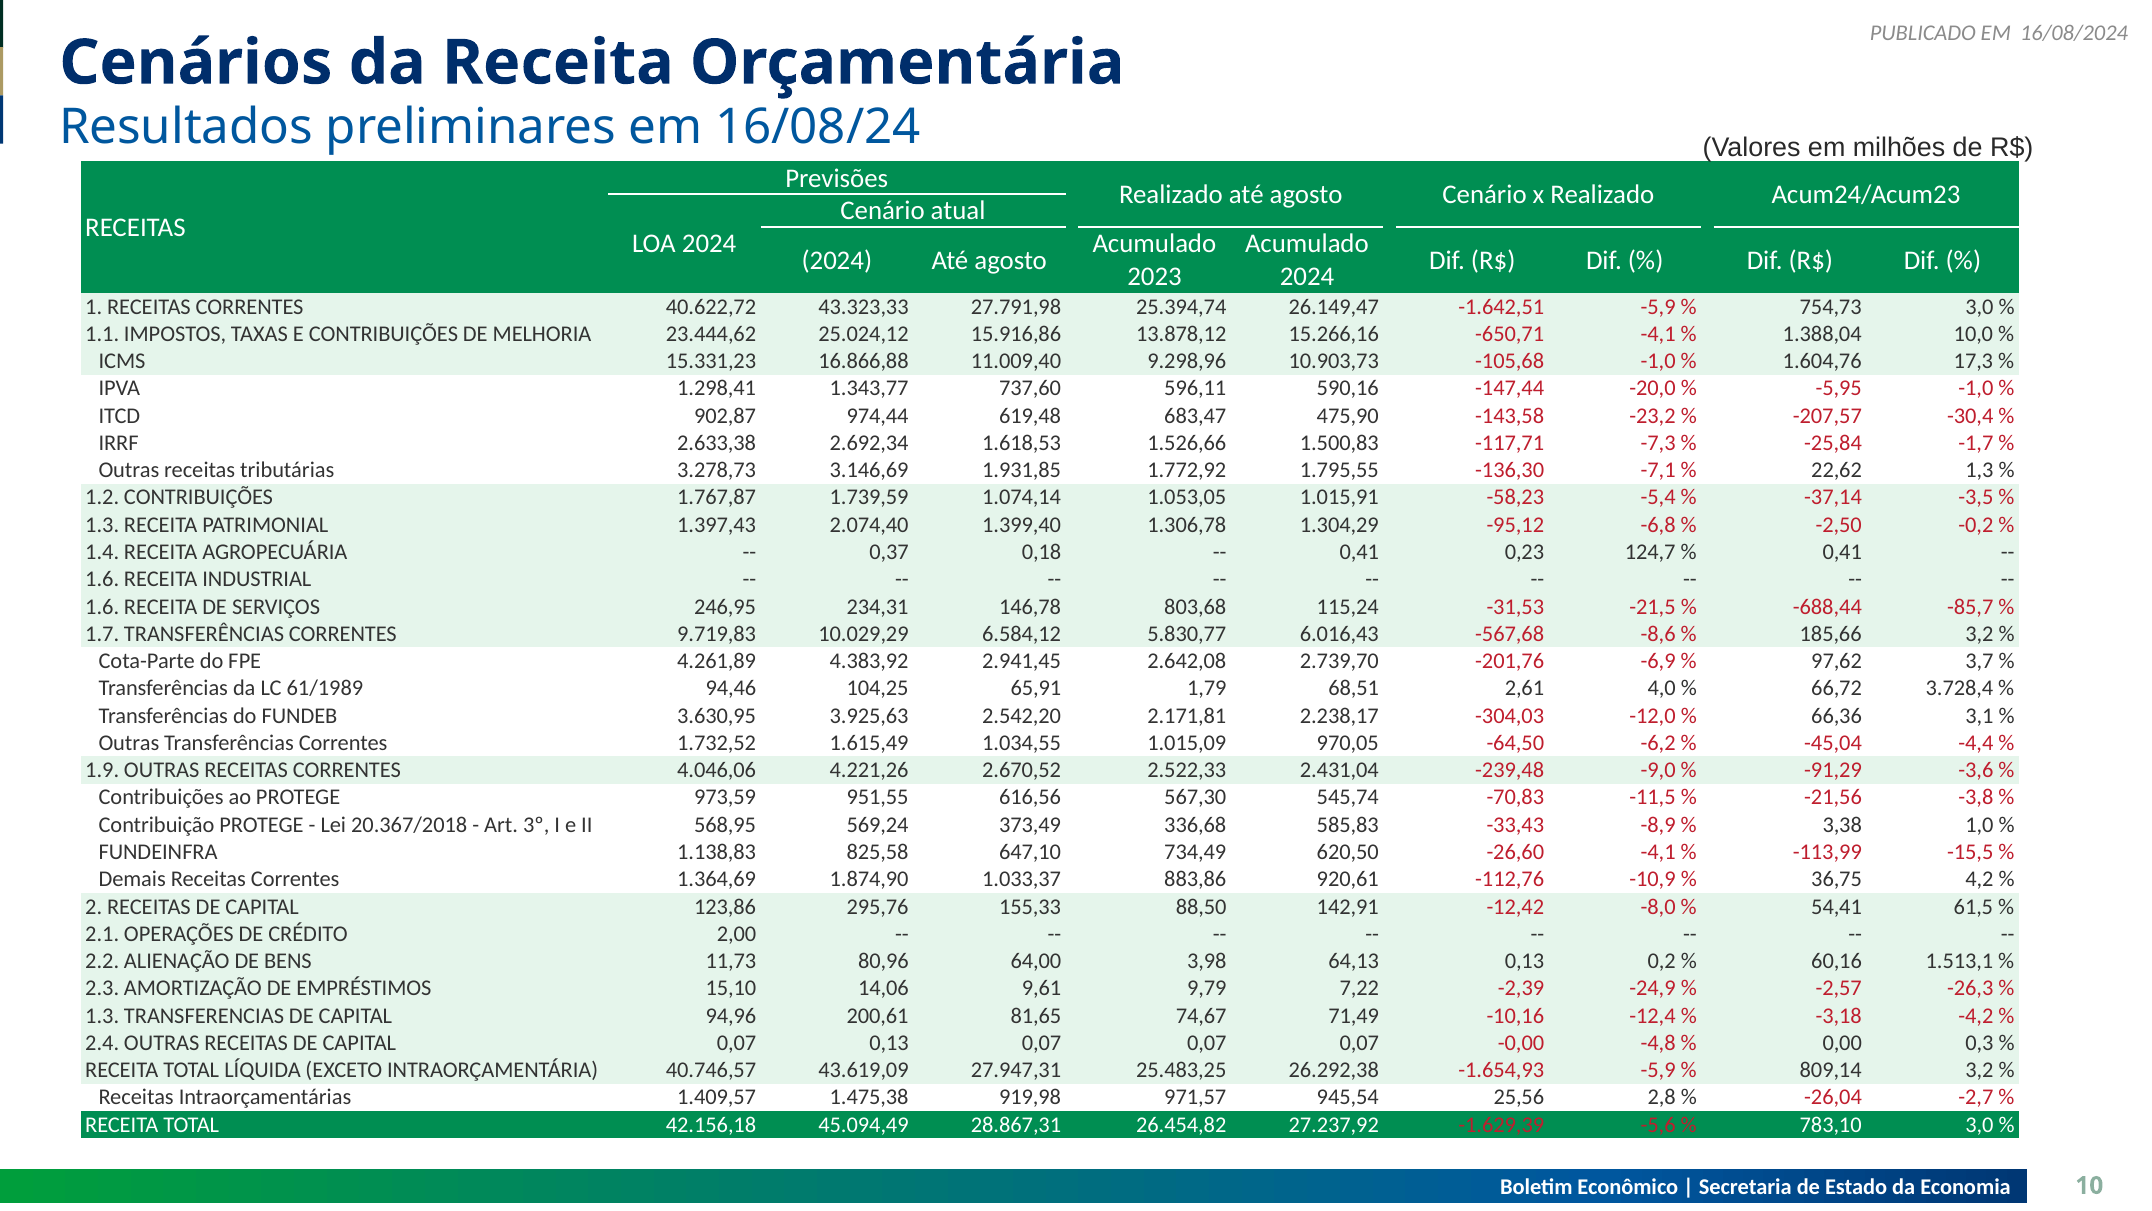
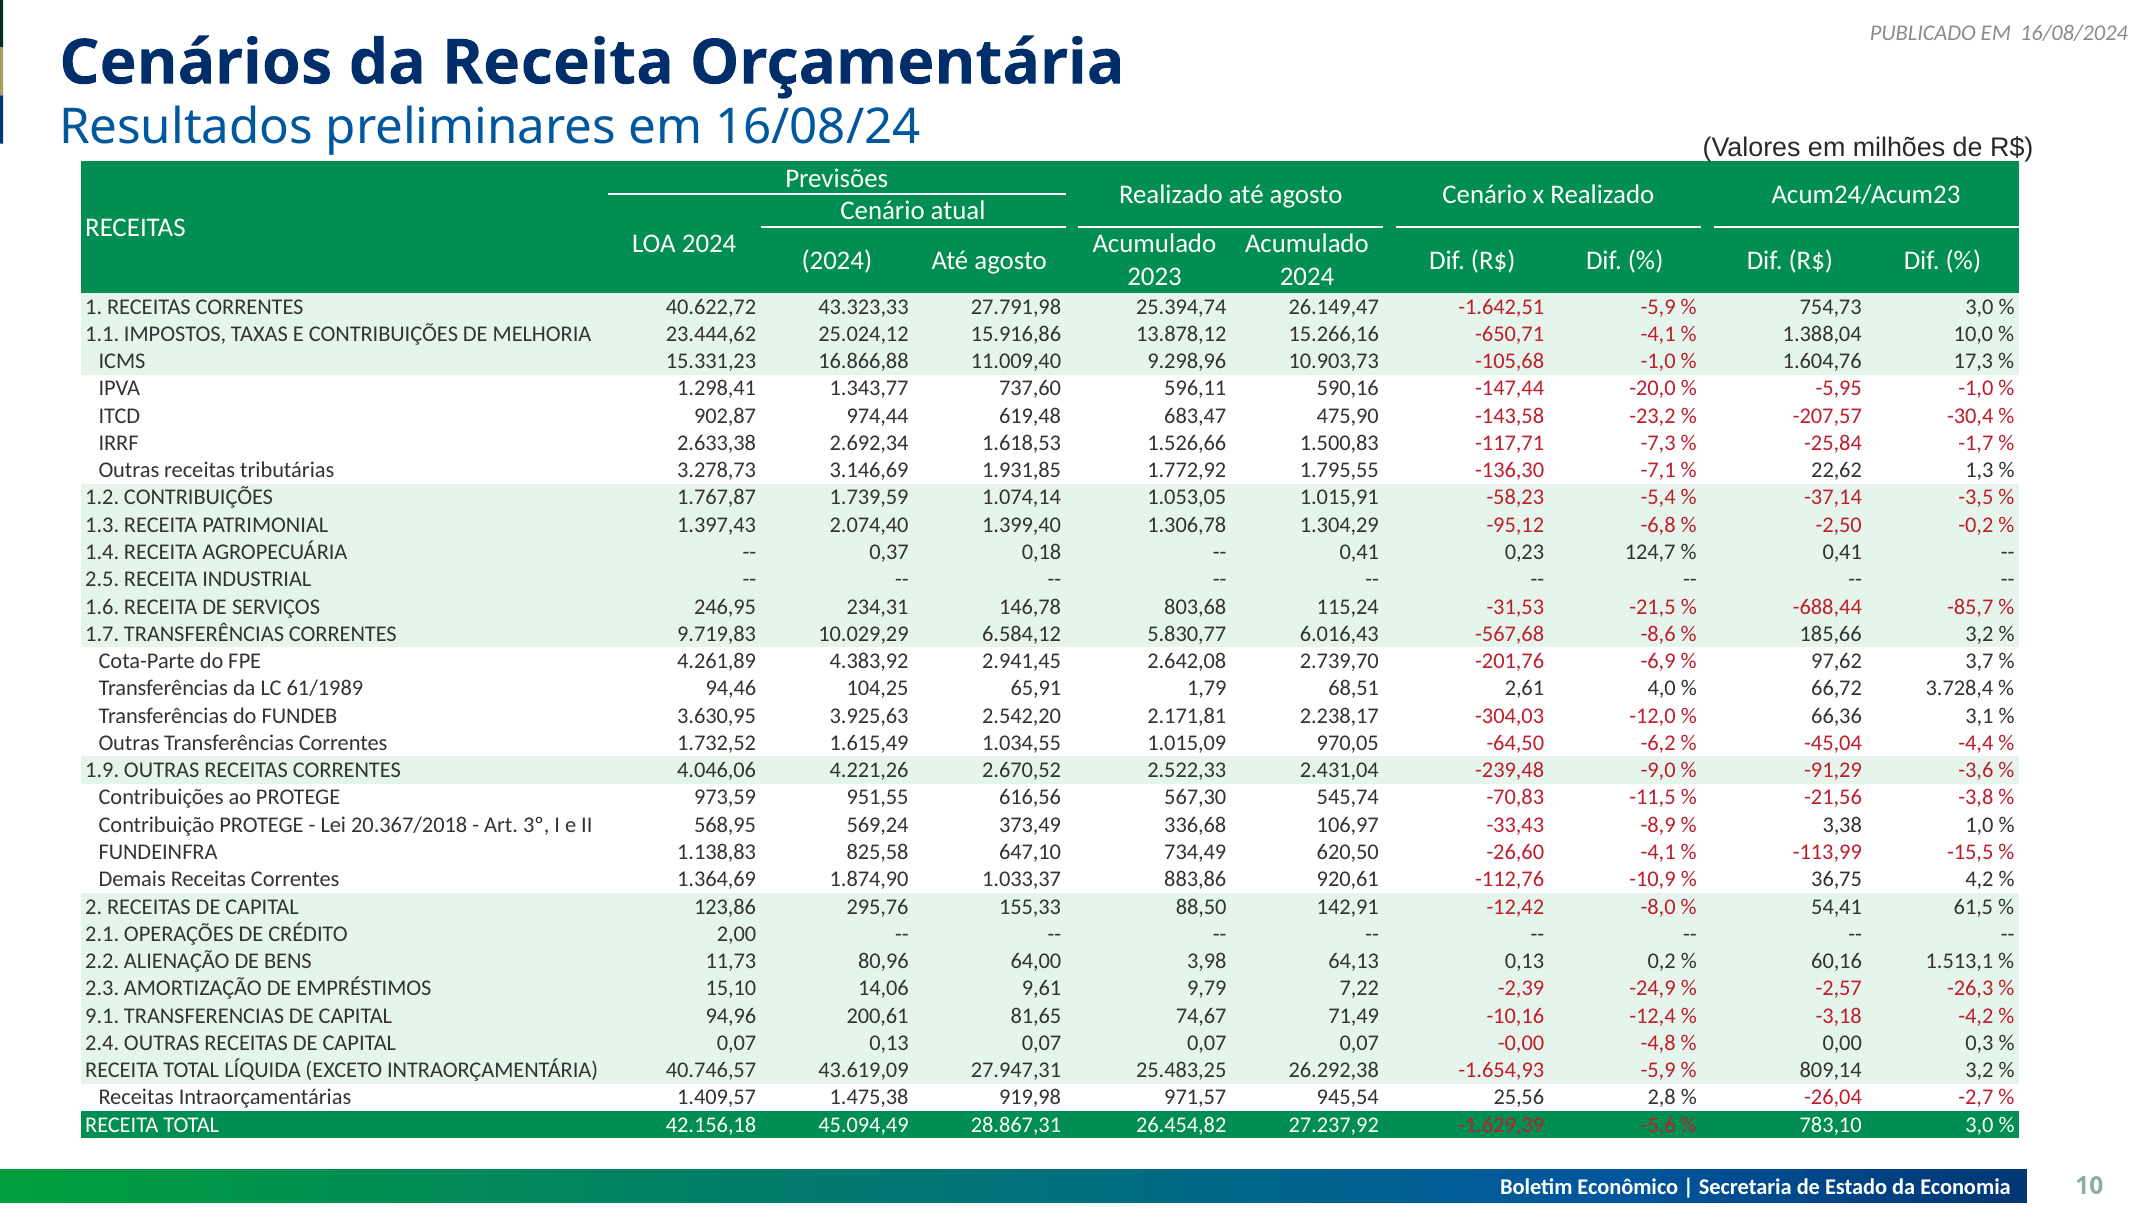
1.6: 1.6 -> 2.5 (102, 579)
585,83: 585,83 -> 106,97 (1348, 824)
1.3: 1.3 -> 9.1 (102, 1015)
